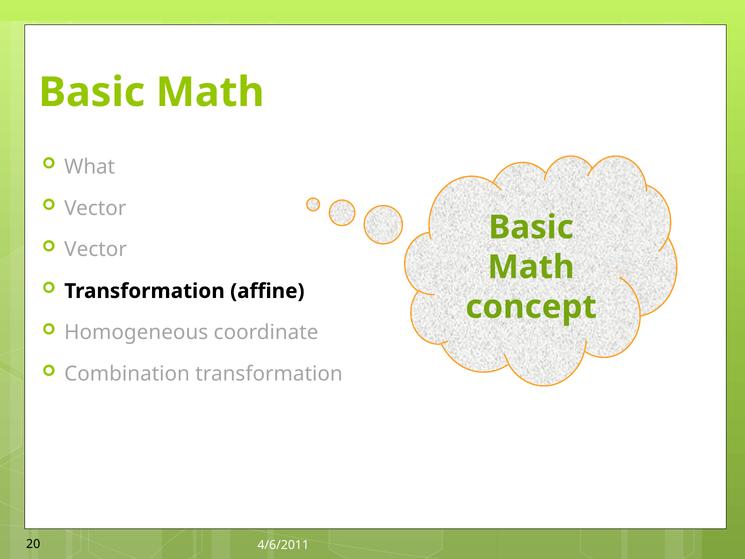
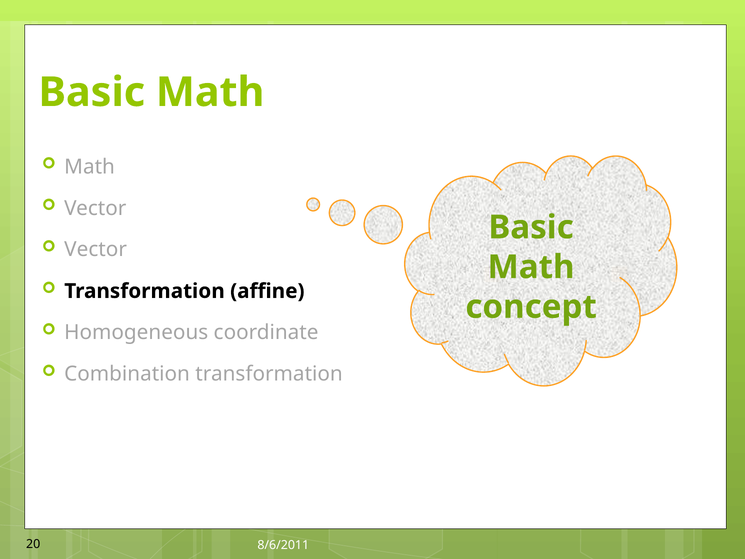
What: What -> Math (90, 167)
4/6/2011: 4/6/2011 -> 8/6/2011 (283, 545)
